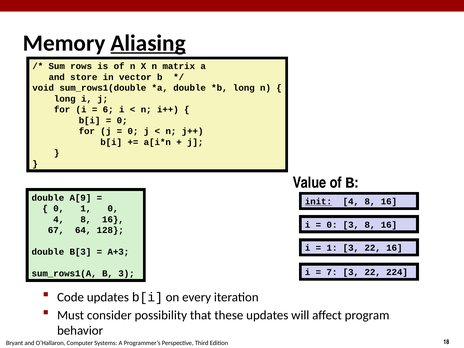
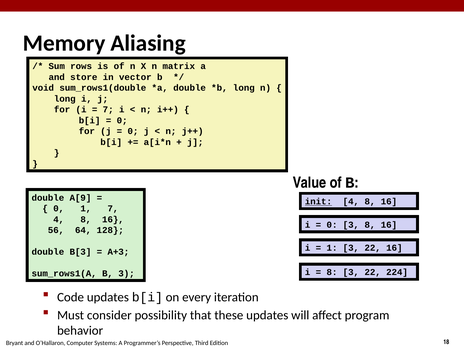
Aliasing underline: present -> none (148, 43)
6: 6 -> 7 (108, 110)
1 0: 0 -> 7 (113, 209)
67: 67 -> 56 (56, 230)
7: 7 -> 8 (332, 272)
